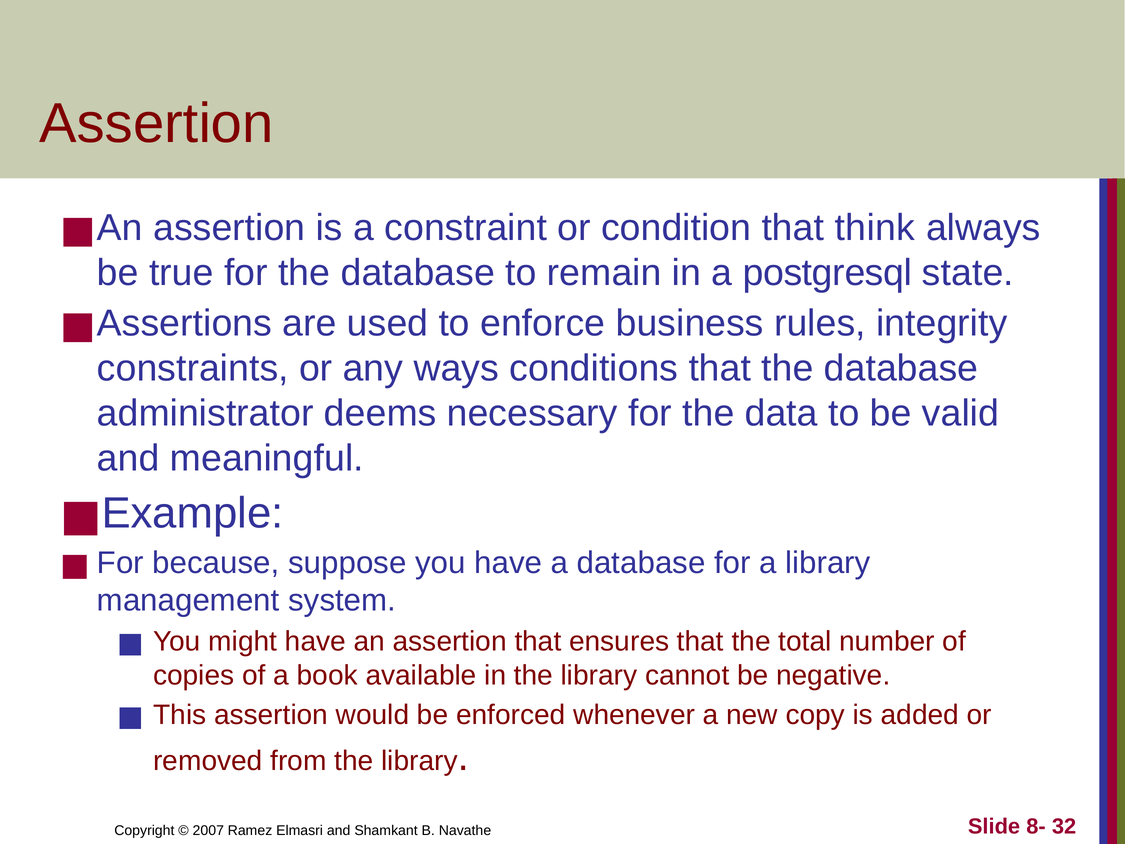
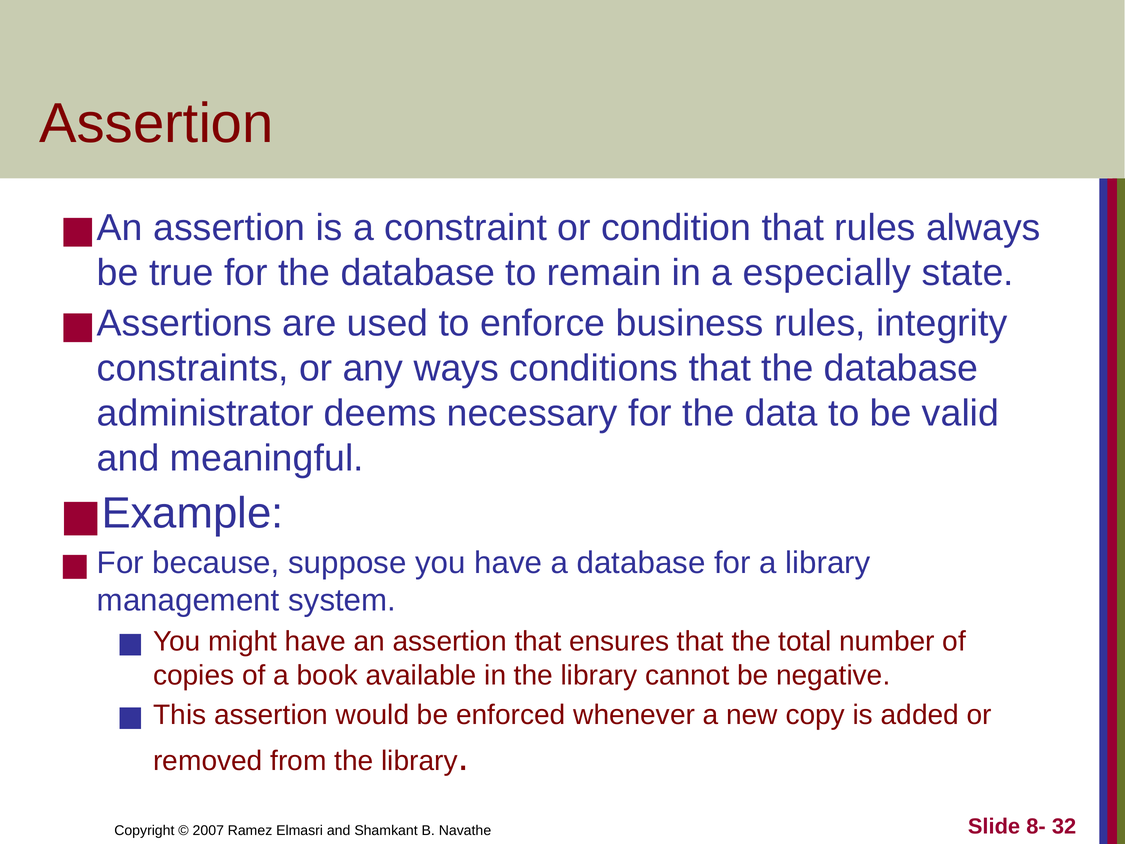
that think: think -> rules (875, 228)
postgresql: postgresql -> especially (827, 273)
